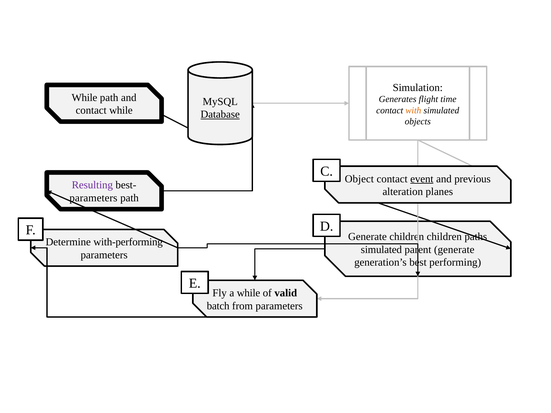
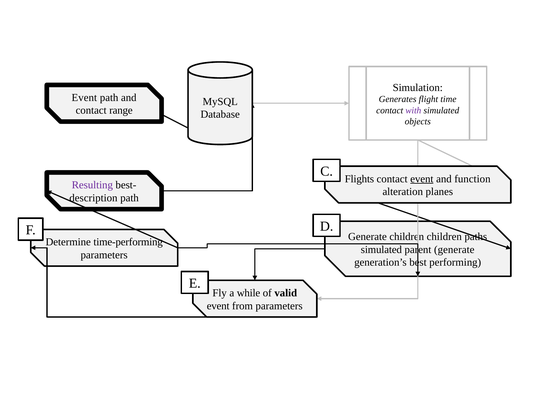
While: While -> Event (84, 98)
contact while: while -> range (121, 110)
with colour: orange -> purple (413, 110)
Database underline: present -> none (220, 114)
Object: Object -> Flights (359, 179)
previous: previous -> function (472, 179)
parameters: parameters -> description (93, 198)
with-performing: with-performing -> time-performing (128, 242)
batch: batch -> event (218, 306)
